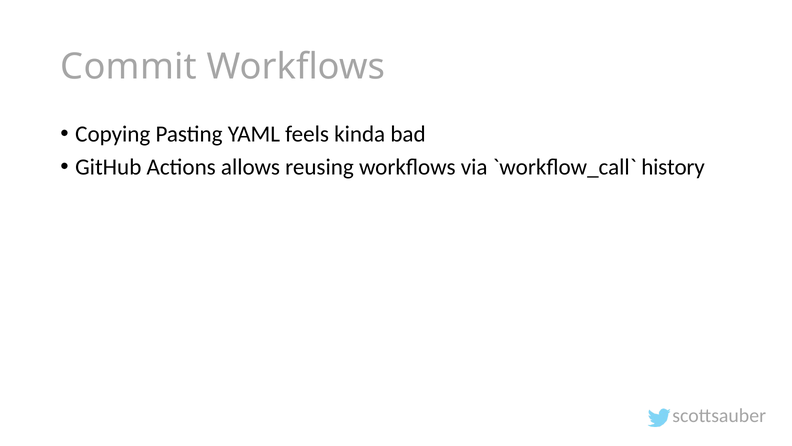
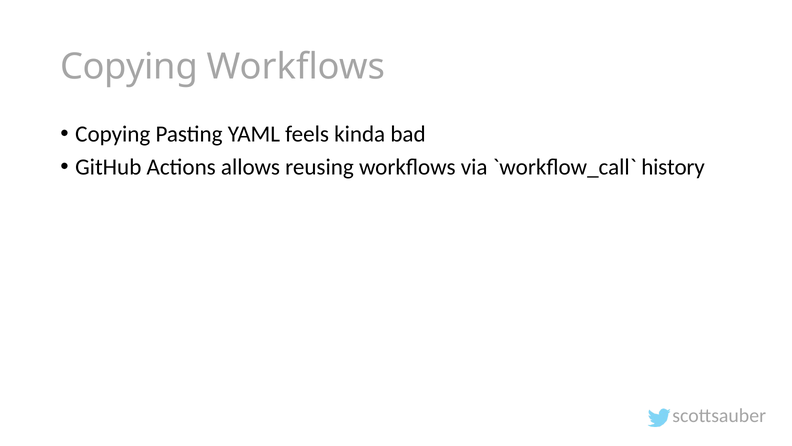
Commit: Commit -> Copying (129, 67)
